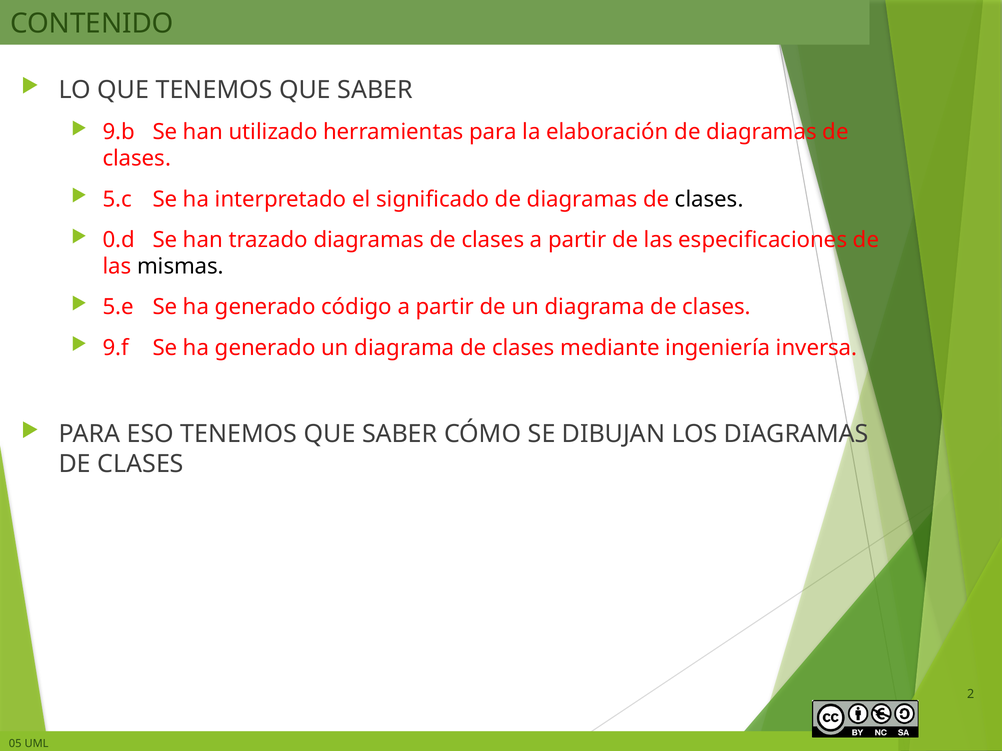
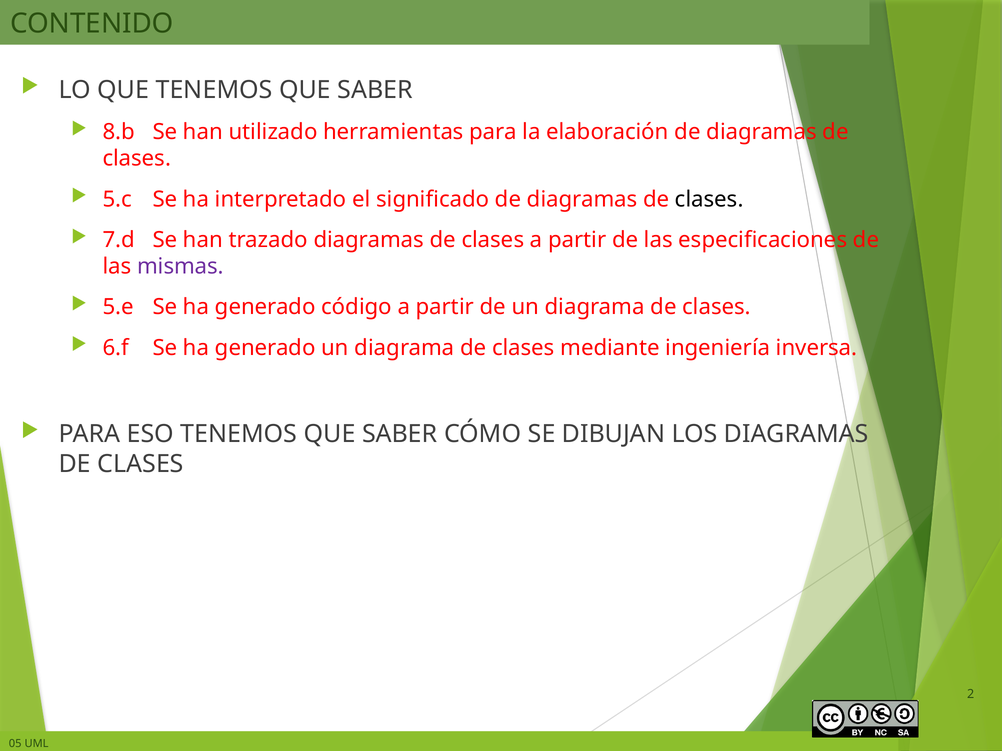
9.b: 9.b -> 8.b (119, 132)
0.d: 0.d -> 7.d (119, 240)
mismas colour: black -> purple (180, 267)
9.f: 9.f -> 6.f (116, 348)
